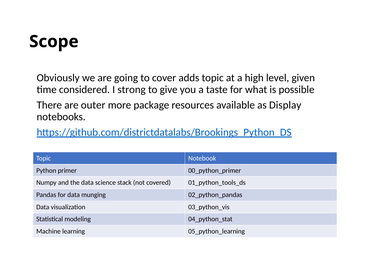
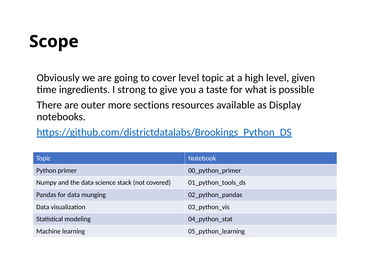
cover adds: adds -> level (189, 78)
considered: considered -> ingredients (85, 89)
package: package -> sections (151, 105)
